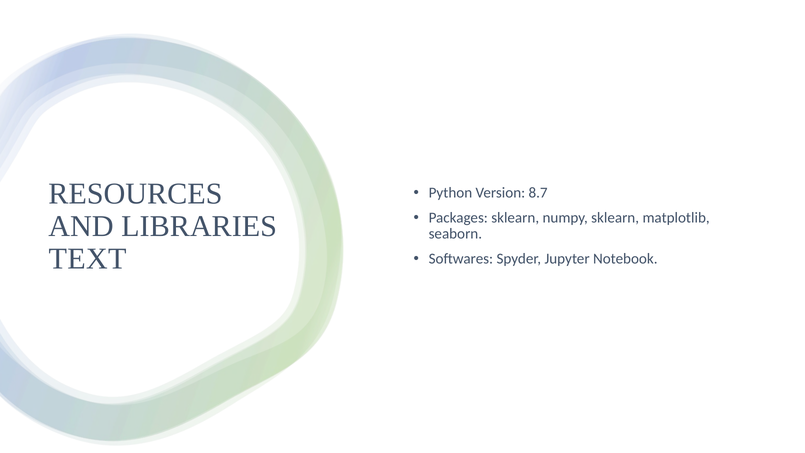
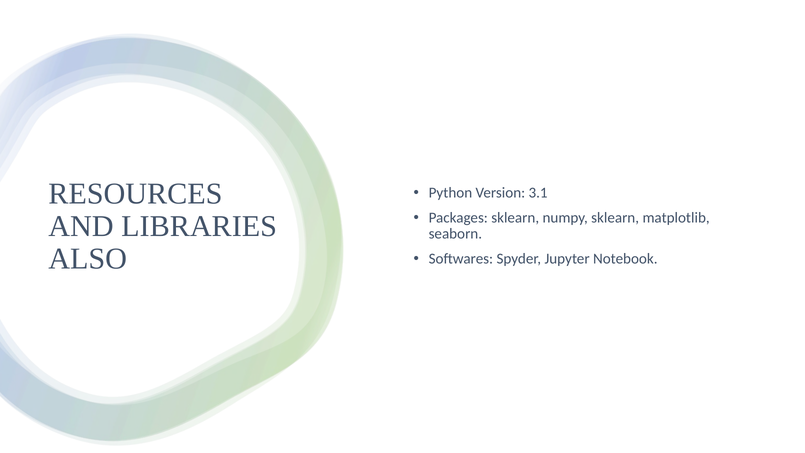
8.7: 8.7 -> 3.1 (538, 193)
TEXT: TEXT -> ALSO (88, 259)
